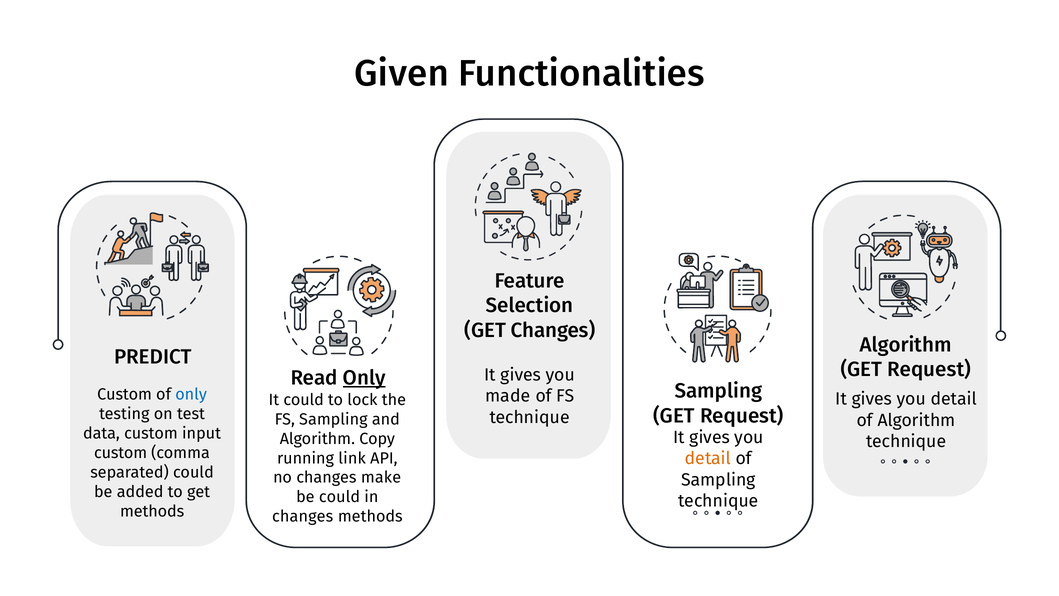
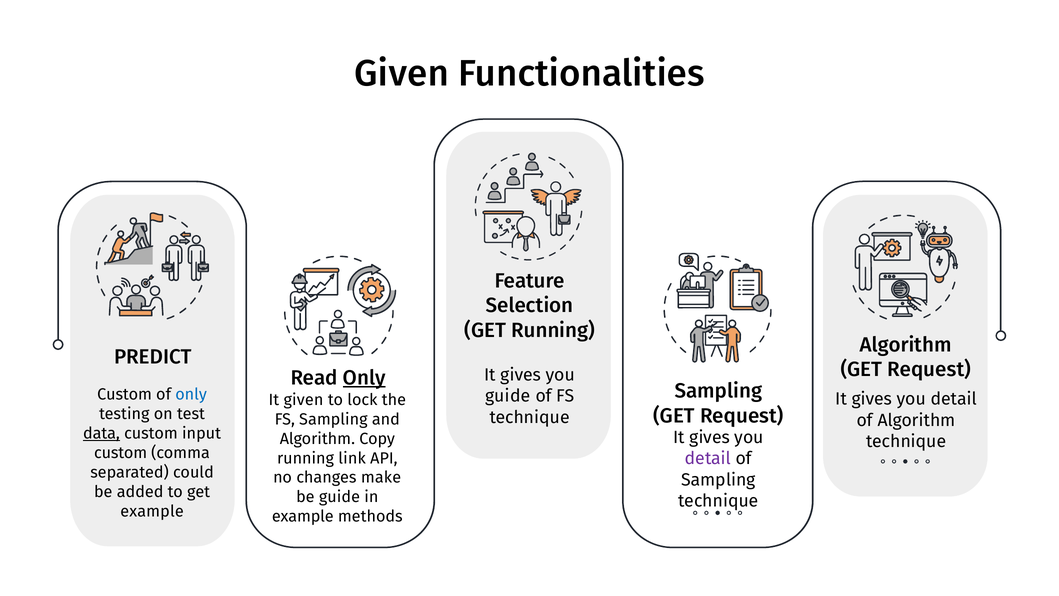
GET Changes: Changes -> Running (553, 330)
made: made -> guide (508, 396)
It could: could -> given (303, 400)
data underline: none -> present (101, 433)
detail colour: orange -> purple (708, 458)
be could: could -> guide (339, 497)
methods: methods -> example (152, 511)
changes: changes -> example (303, 516)
